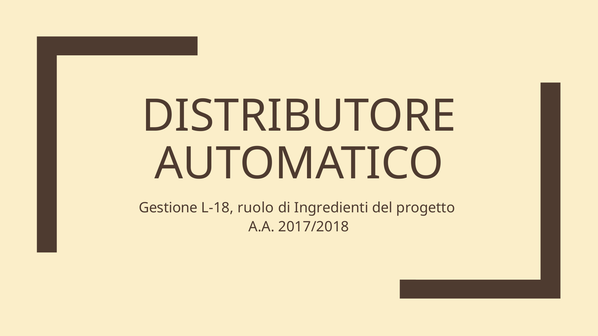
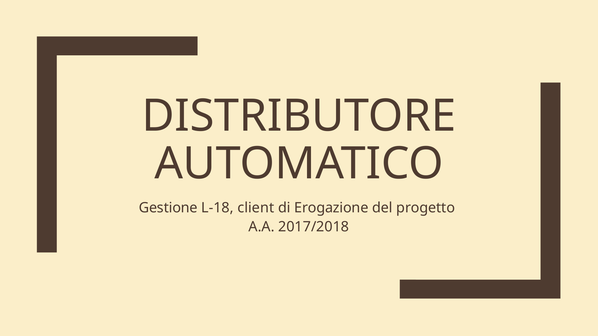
ruolo: ruolo -> client (256, 208)
Ingredienti: Ingredienti -> Erogazione (331, 208)
